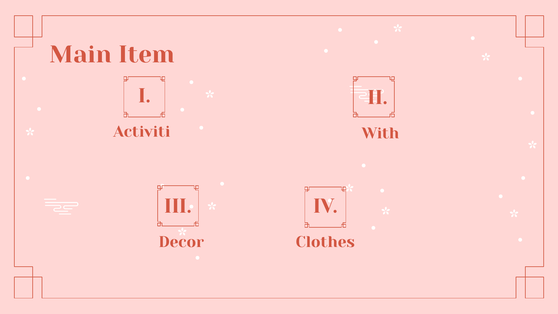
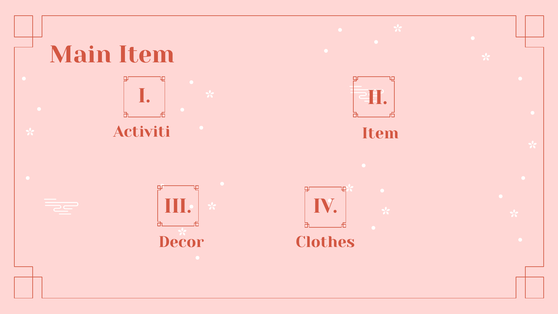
With: With -> Item (380, 133)
